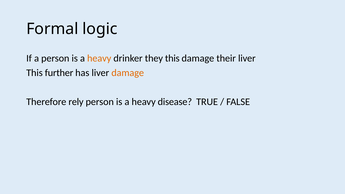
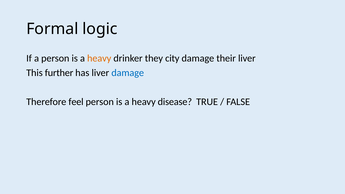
they this: this -> city (172, 58)
damage colour: orange -> blue (128, 73)
rely: rely -> feel (76, 102)
